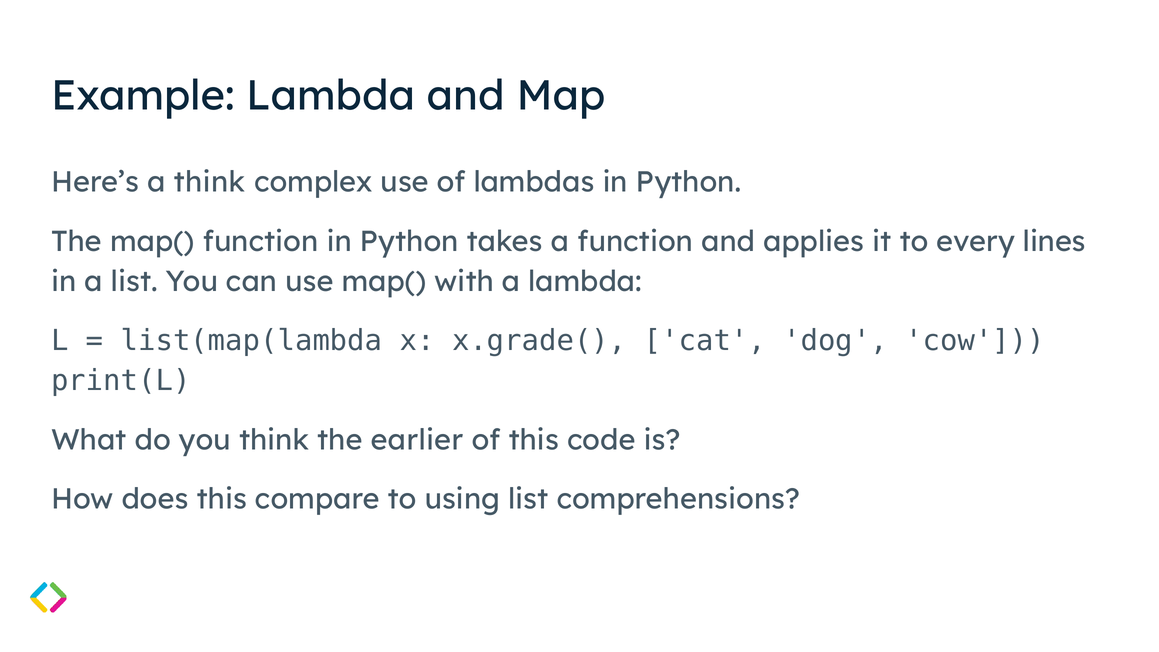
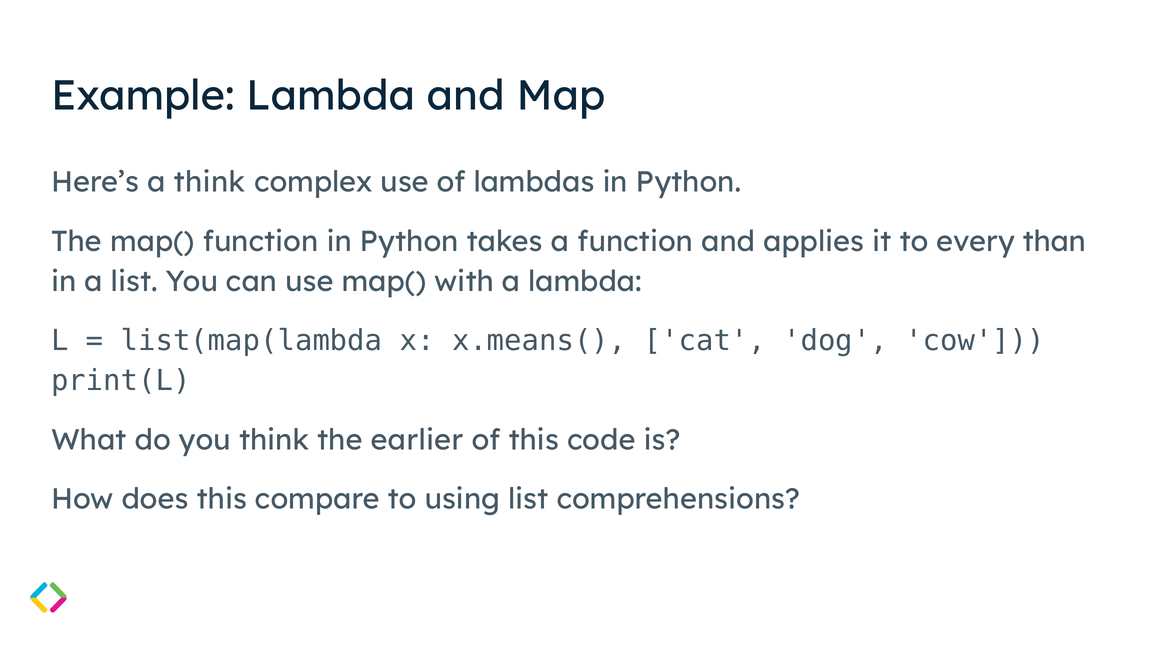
lines: lines -> than (1054, 242)
x.grade(: x.grade( -> x.means( (539, 341)
